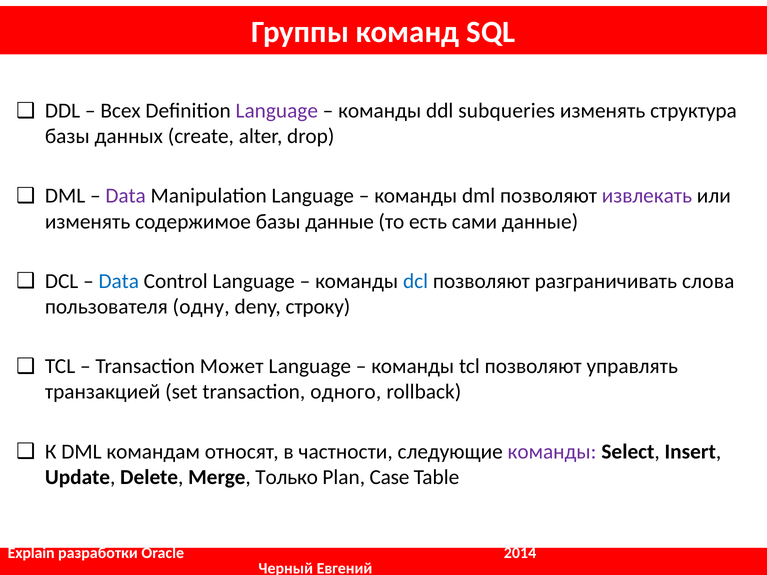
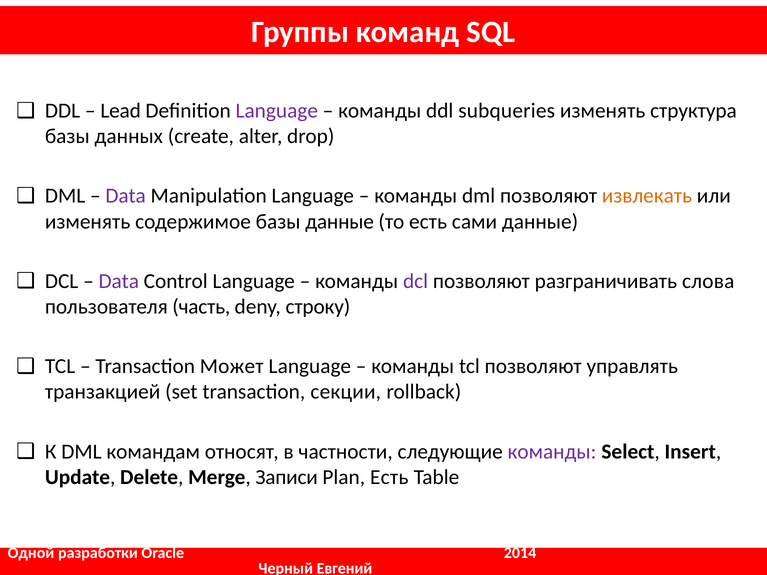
Всех: Всех -> Lead (121, 111)
извлекать colour: purple -> orange (647, 196)
Data colour: blue -> purple (119, 281)
dcl colour: blue -> purple (416, 281)
одну: одну -> часть (201, 307)
одного: одного -> секции (346, 392)
Только: Только -> Записи (287, 477)
Plan Case: Case -> Есть (389, 477)
Explain: Explain -> Одной (31, 553)
